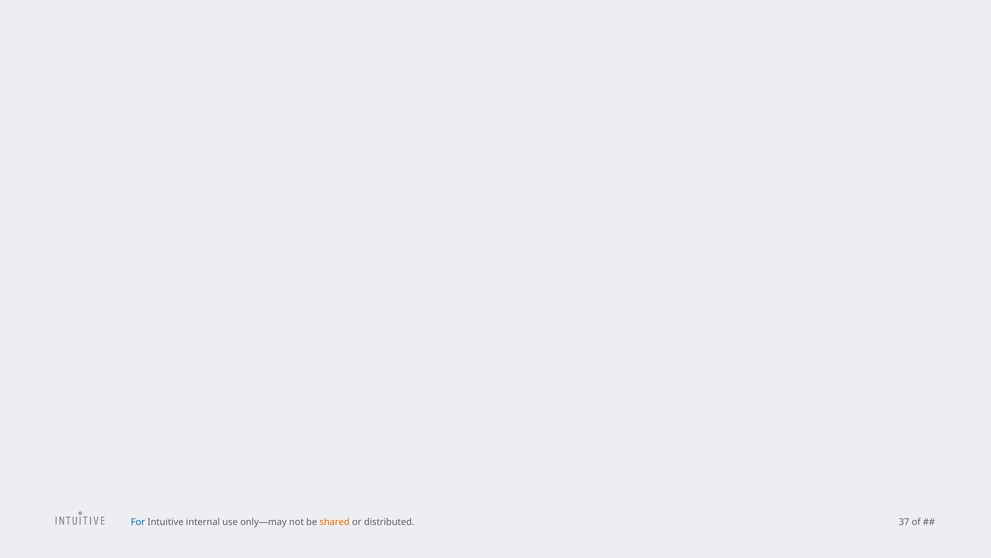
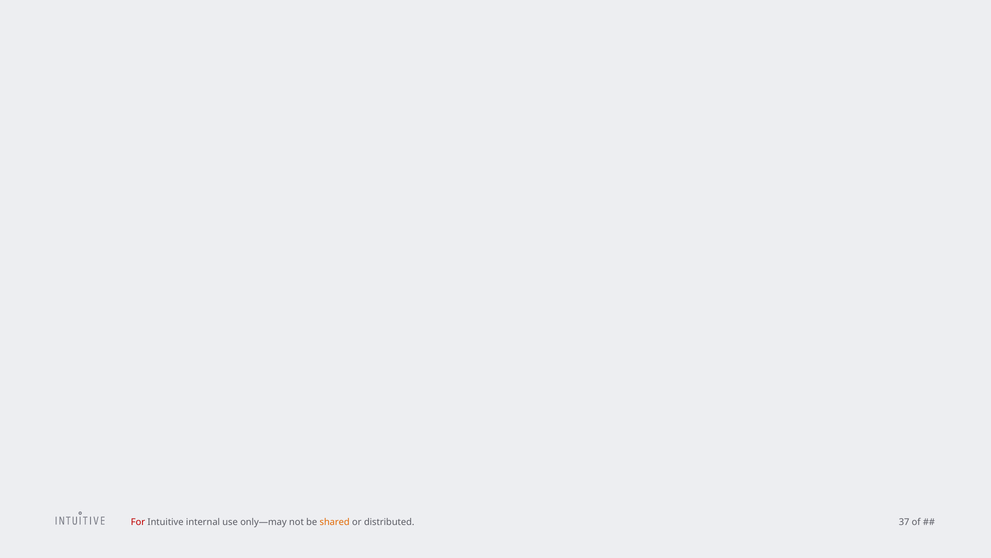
For colour: blue -> red (138, 522)
